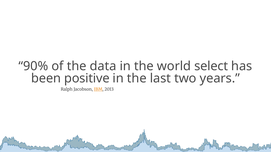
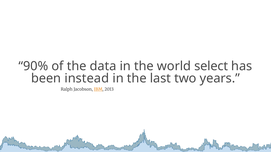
positive: positive -> instead (87, 78)
